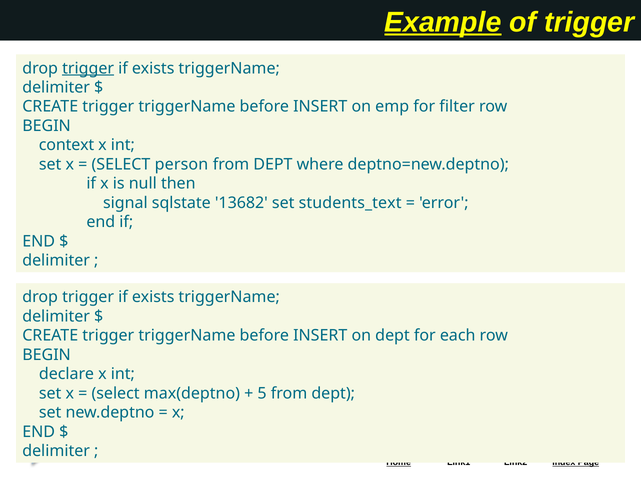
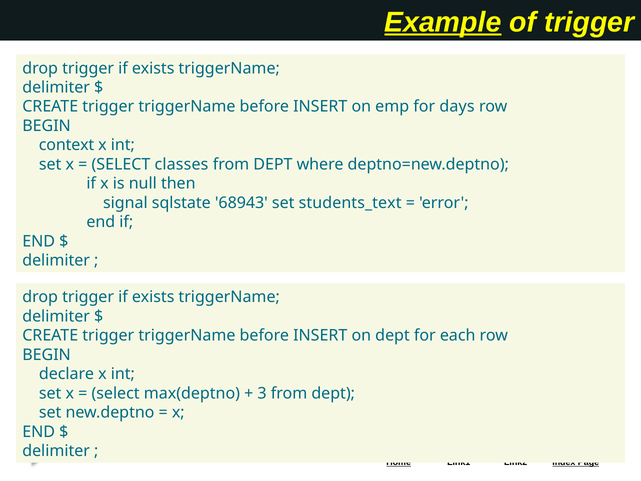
trigger underline: present -> none (88, 68)
filter: filter -> days (457, 107)
person: person -> classes (181, 164)
13682: 13682 -> 68943 (241, 203)
5: 5 -> 3 (262, 393)
